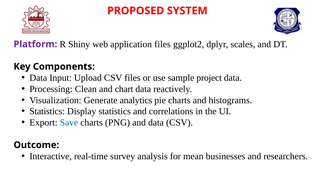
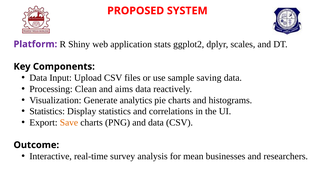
application files: files -> stats (163, 44)
project: project -> saving (209, 78)
chart: chart -> aims (124, 89)
Save colour: blue -> orange (69, 123)
